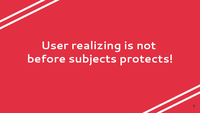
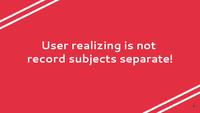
before: before -> record (46, 59)
protects: protects -> separate (146, 59)
